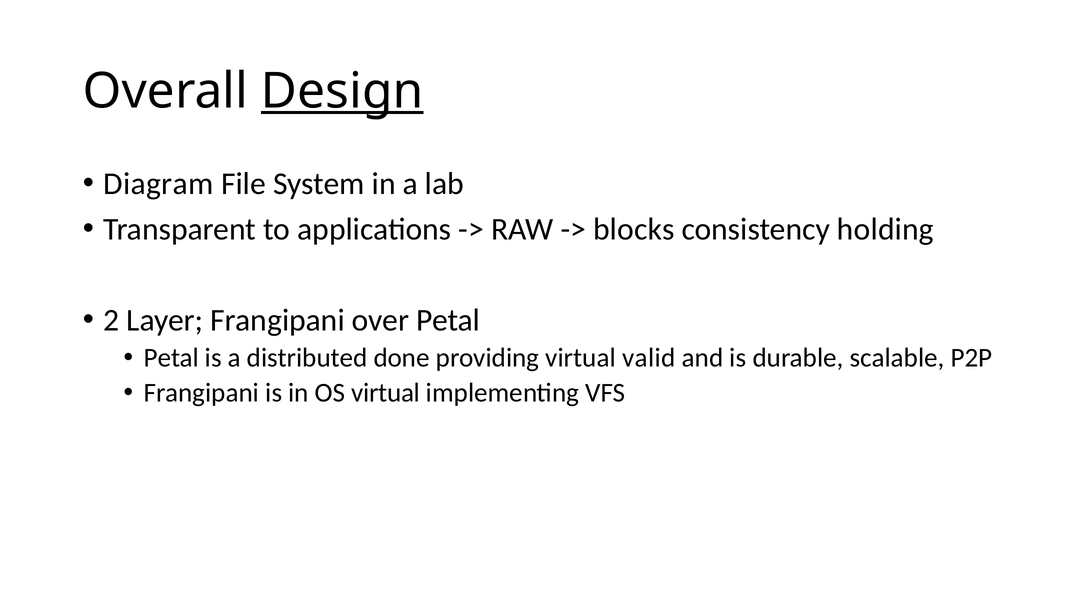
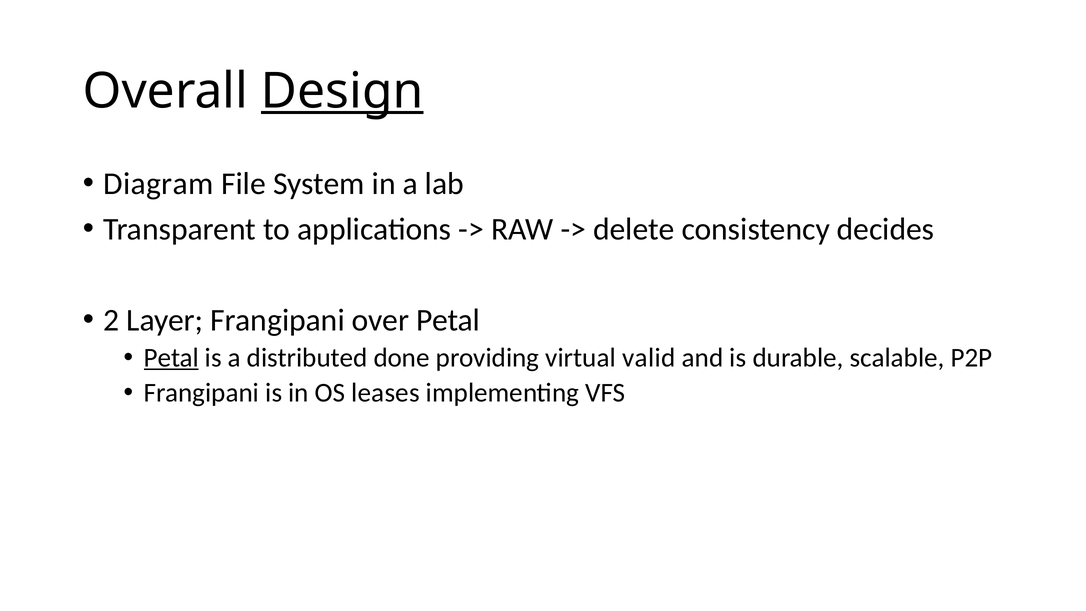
blocks: blocks -> delete (634, 229)
holding: holding -> decides (886, 229)
Petal underline: none -> present (171, 358)
OS virtual: virtual -> leases (386, 393)
